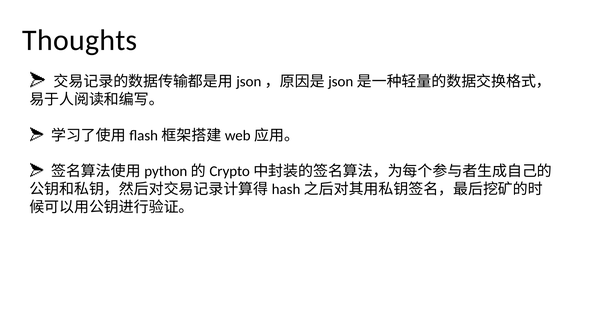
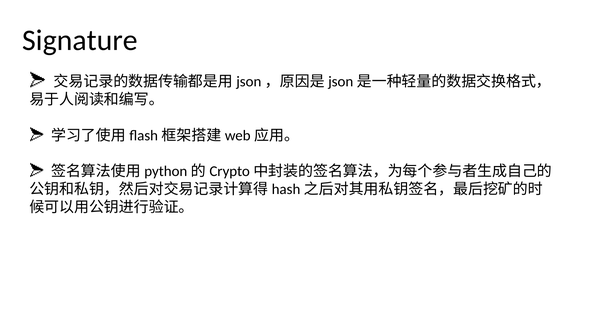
Thoughts: Thoughts -> Signature (80, 40)
